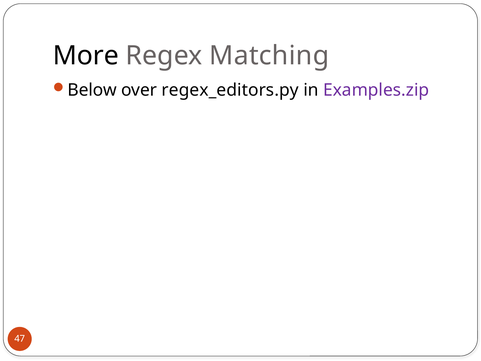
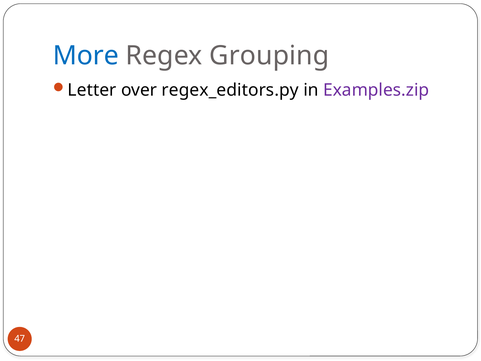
More colour: black -> blue (86, 56)
Matching: Matching -> Grouping (269, 56)
Below: Below -> Letter (92, 90)
